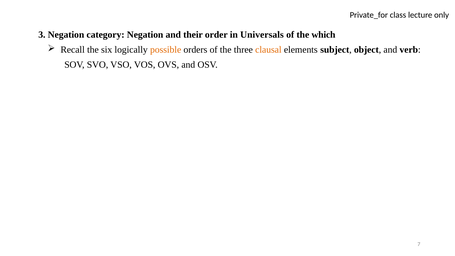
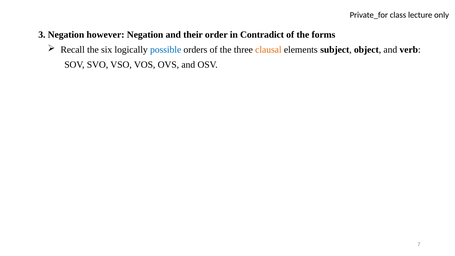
category: category -> however (105, 35)
Universals: Universals -> Contradict (262, 35)
which: which -> forms (323, 35)
possible colour: orange -> blue (166, 50)
